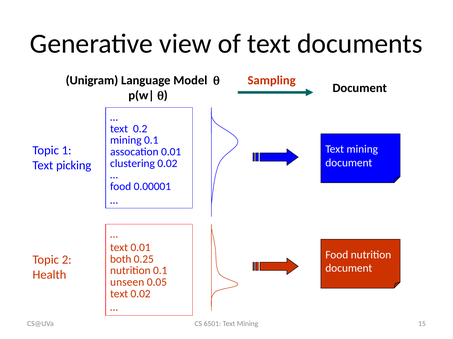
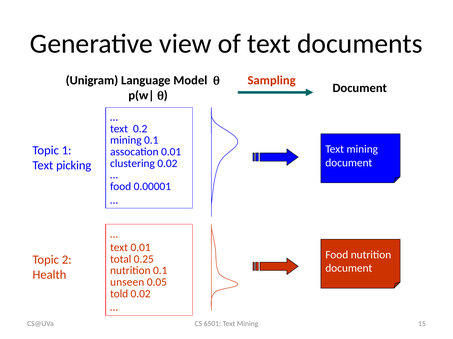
both: both -> total (121, 260)
text: text -> told (119, 294)
